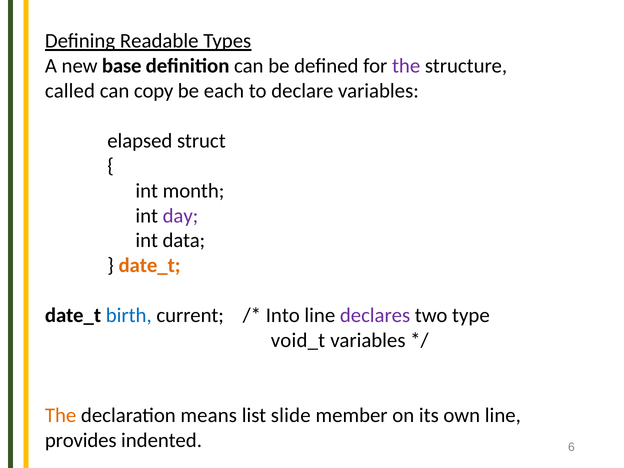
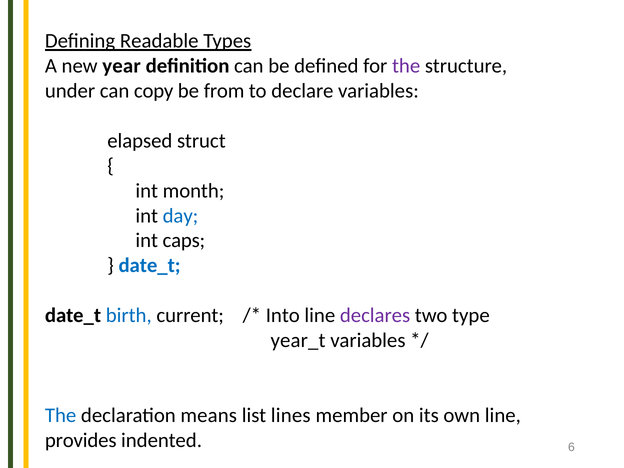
base: base -> year (122, 66)
called: called -> under (70, 91)
each: each -> from (224, 91)
day colour: purple -> blue (180, 216)
data: data -> caps (184, 241)
date_t colour: orange -> blue (150, 266)
void_t: void_t -> year_t (298, 340)
The colour: orange -> blue (61, 415)
slide: slide -> lines (291, 415)
